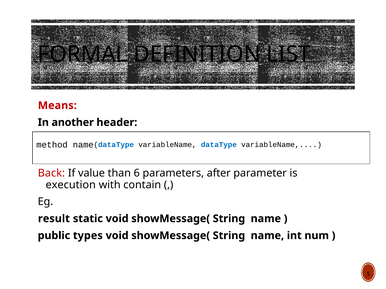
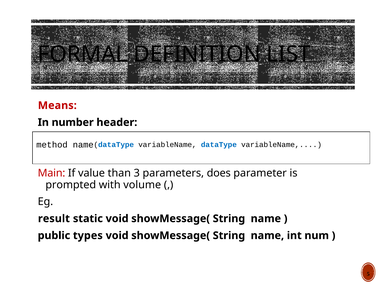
another: another -> number (73, 123)
Back: Back -> Main (52, 173)
6: 6 -> 3 (137, 173)
after: after -> does (219, 173)
execution: execution -> prompted (71, 185)
contain: contain -> volume (142, 185)
